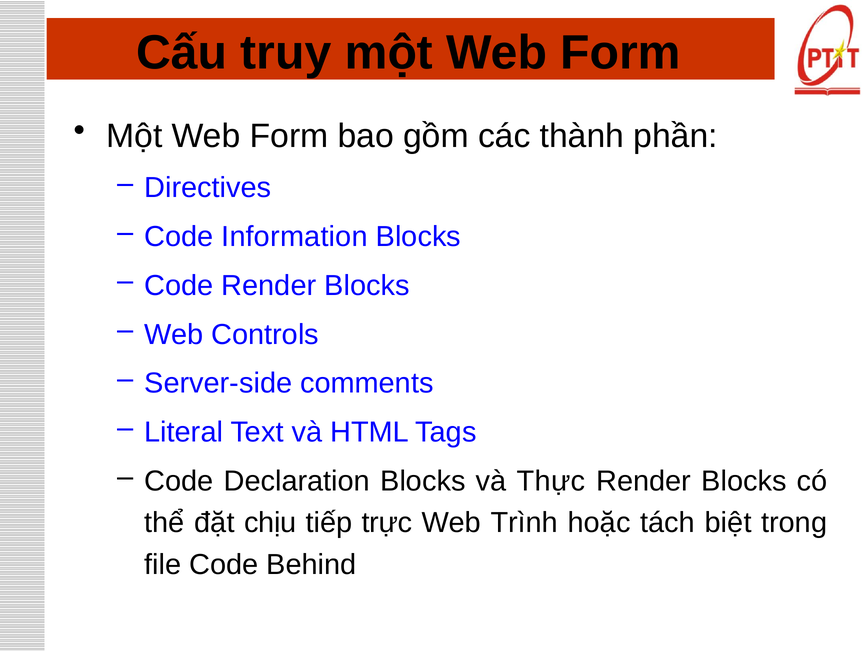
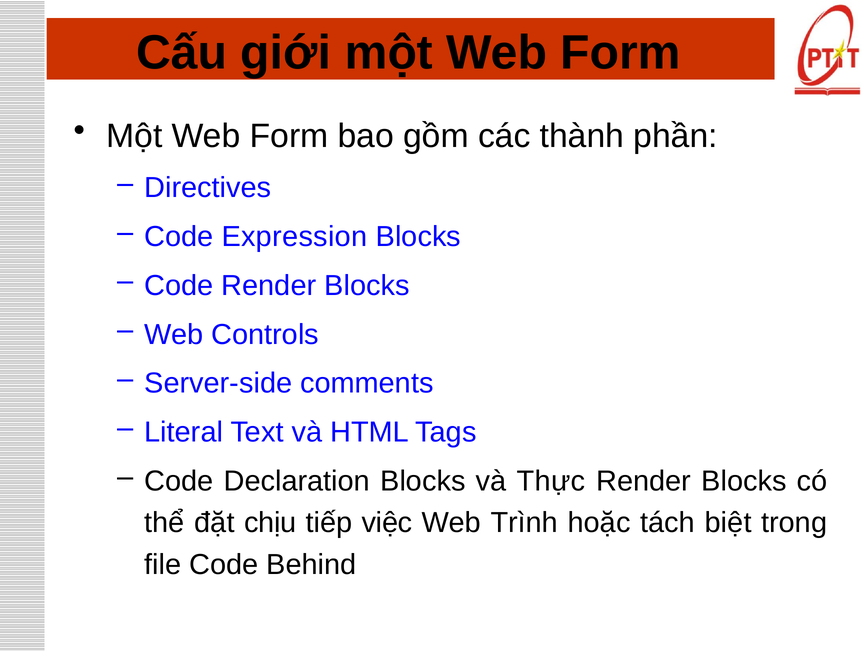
truy: truy -> giới (286, 53)
Information: Information -> Expression (294, 237)
trực: trực -> việc (387, 523)
